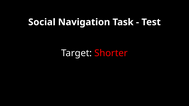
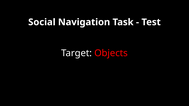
Shorter: Shorter -> Objects (111, 53)
